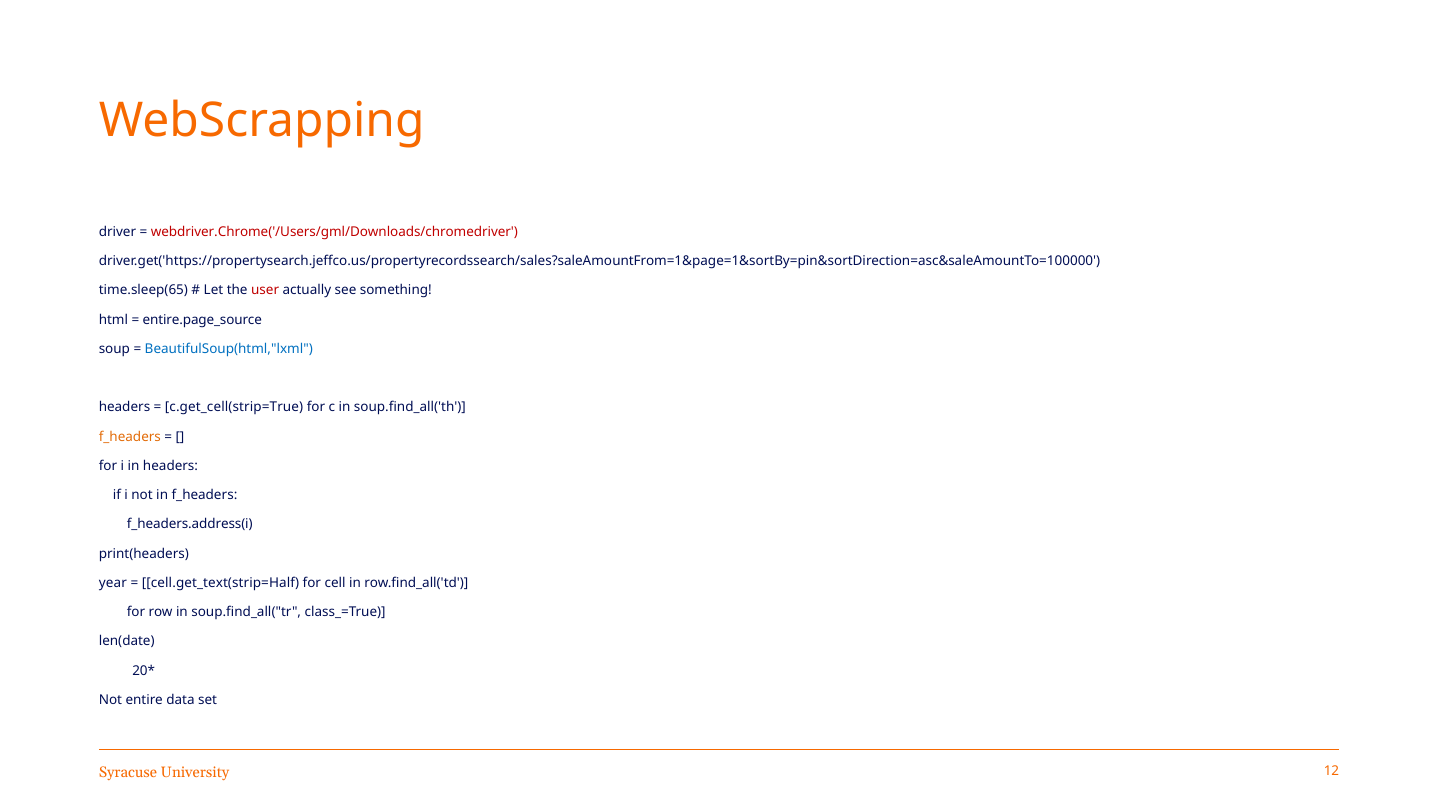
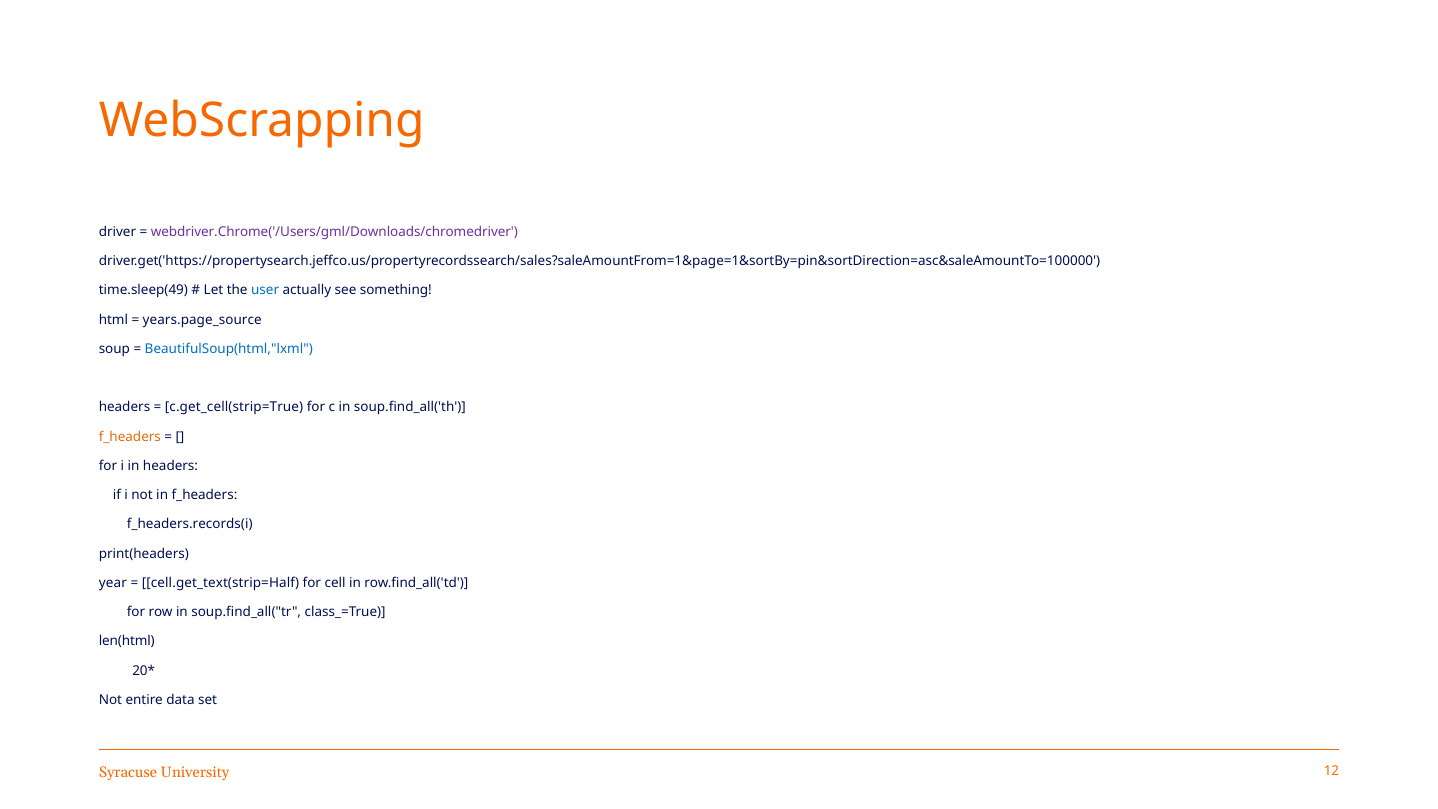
webdriver.Chrome('/Users/gml/Downloads/chromedriver colour: red -> purple (334, 232)
time.sleep(65: time.sleep(65 -> time.sleep(49 (143, 290)
user colour: red -> blue (265, 290)
entire.page_source: entire.page_source -> years.page_source (202, 320)
f_headers.address(i: f_headers.address(i -> f_headers.records(i (190, 524)
len(date: len(date -> len(html (127, 641)
